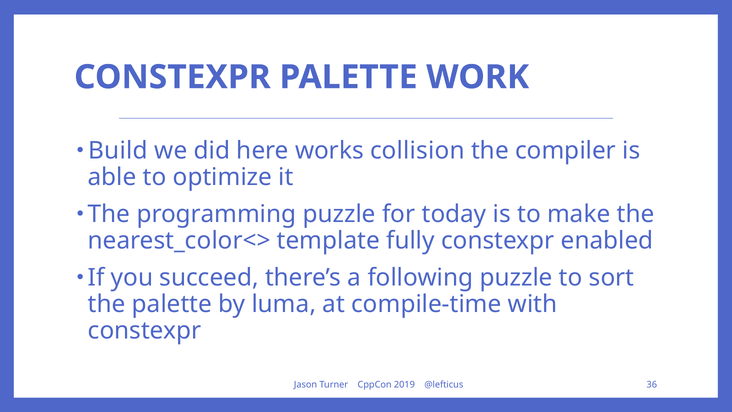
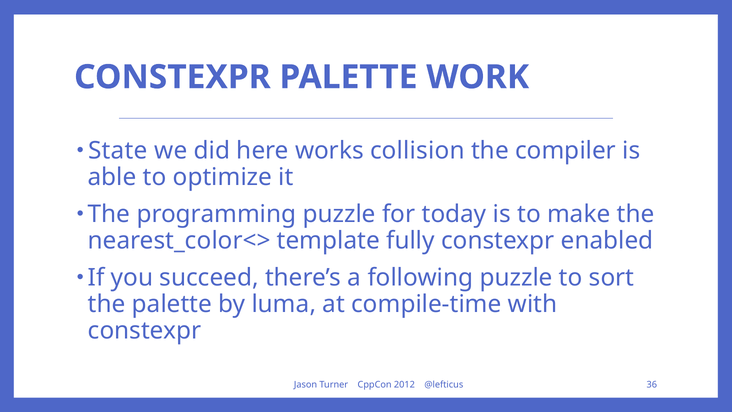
Build: Build -> State (118, 151)
2019: 2019 -> 2012 (404, 384)
